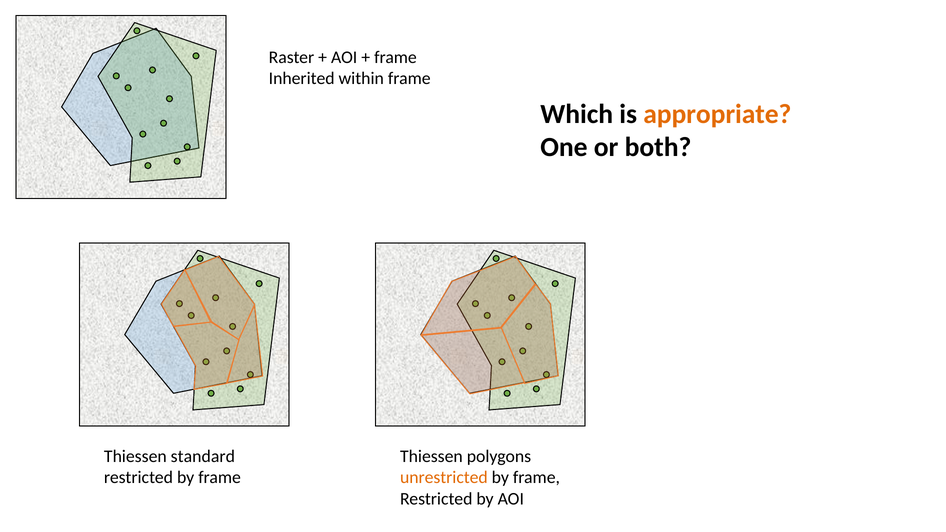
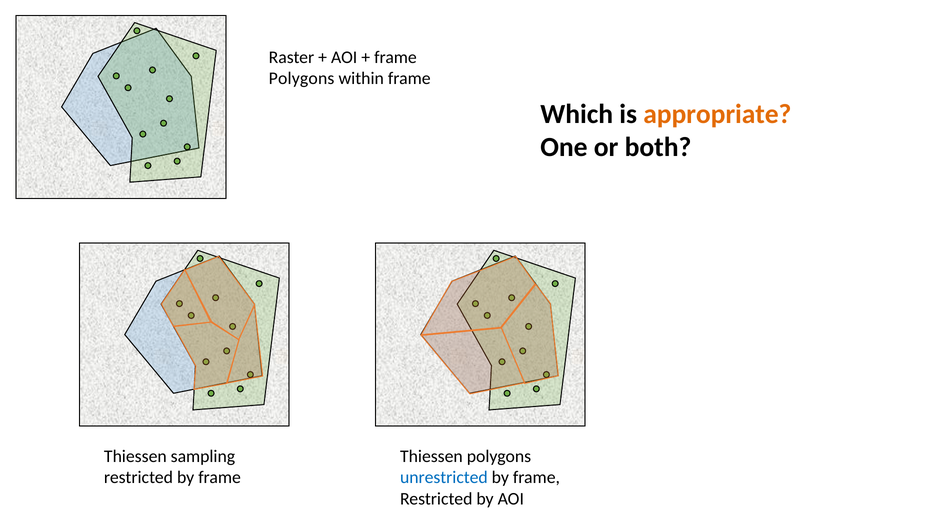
Inherited: Inherited -> Polygons (302, 79)
standard: standard -> sampling (203, 456)
unrestricted colour: orange -> blue (444, 478)
